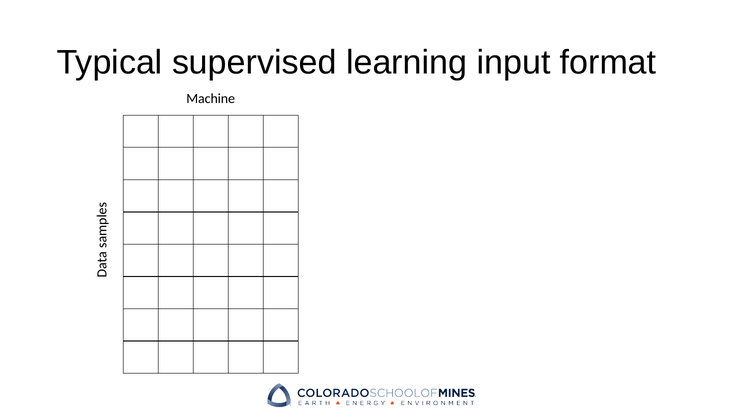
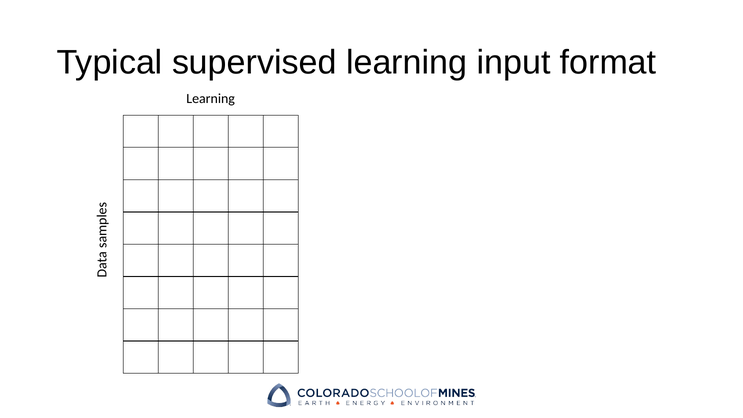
Machine: Machine -> Learning (211, 99)
